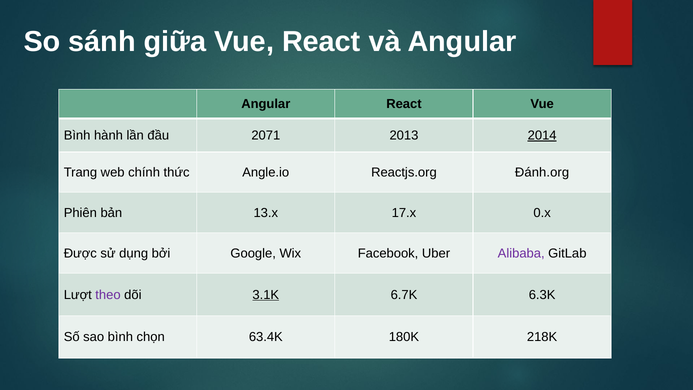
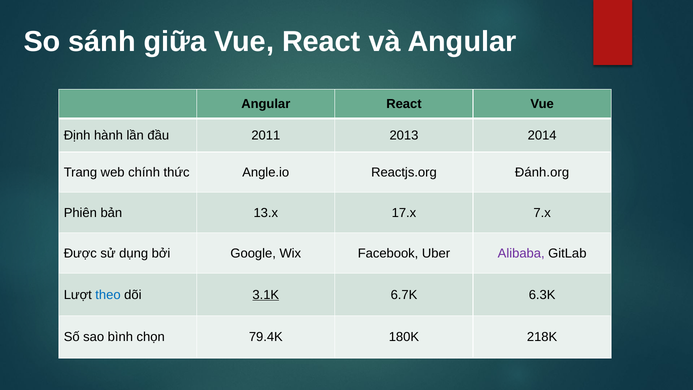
Bình: Bình -> Định (77, 135)
2071: 2071 -> 2011 (266, 135)
2014 underline: present -> none (542, 135)
0.x: 0.x -> 7.x (542, 213)
theo colour: purple -> blue (108, 295)
63.4K: 63.4K -> 79.4K (266, 337)
